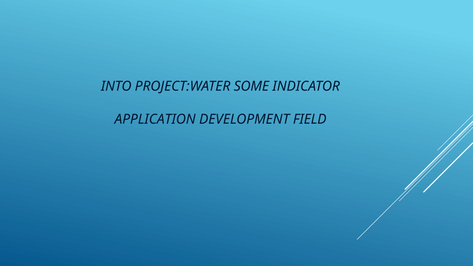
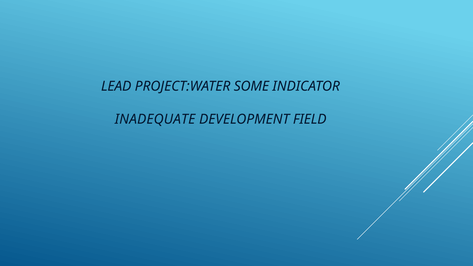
INTO: INTO -> LEAD (116, 86)
APPLICATION: APPLICATION -> INADEQUATE (155, 119)
